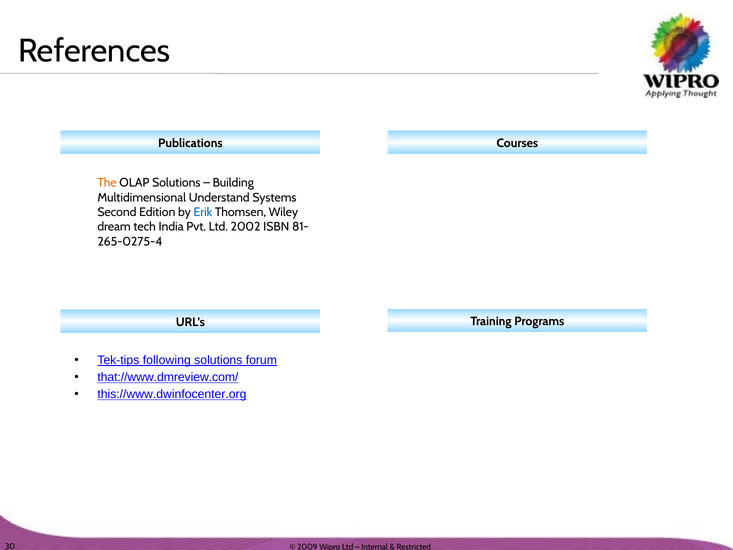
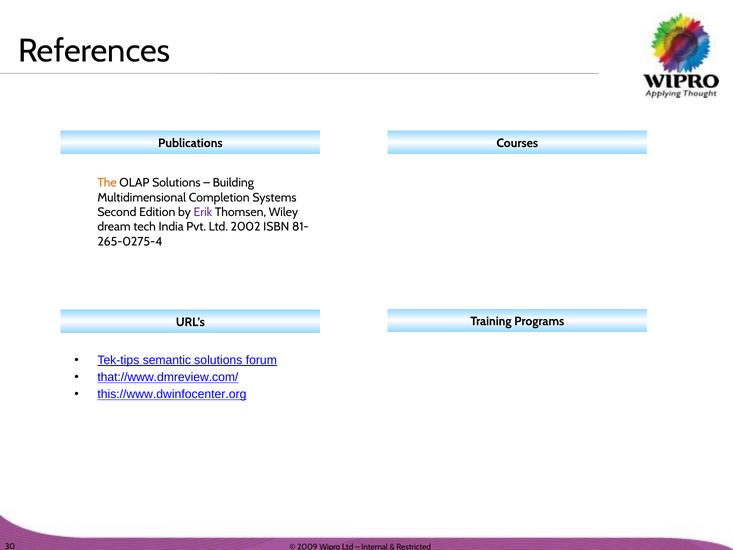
Understand: Understand -> Completion (219, 198)
Erik colour: blue -> purple (203, 212)
following: following -> semantic (167, 360)
